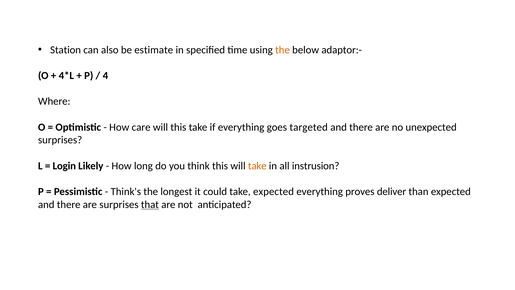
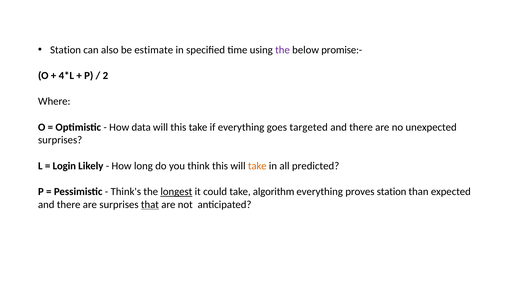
the colour: orange -> purple (282, 50)
adaptor:-: adaptor:- -> promise:- (342, 50)
4: 4 -> 2 (105, 76)
care: care -> data (141, 127)
instrusion: instrusion -> predicted (316, 166)
longest underline: none -> present (176, 191)
take expected: expected -> algorithm (274, 191)
proves deliver: deliver -> station (392, 191)
